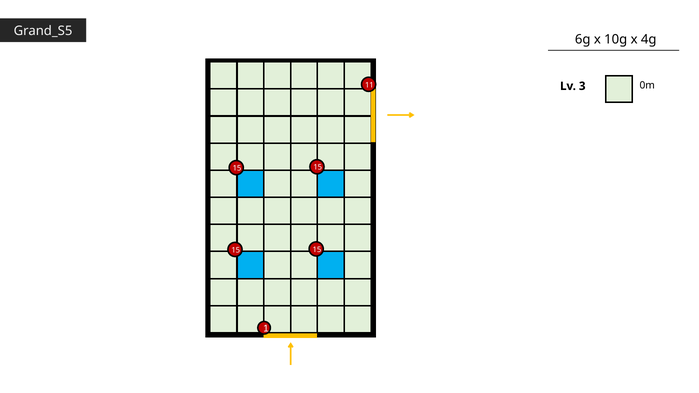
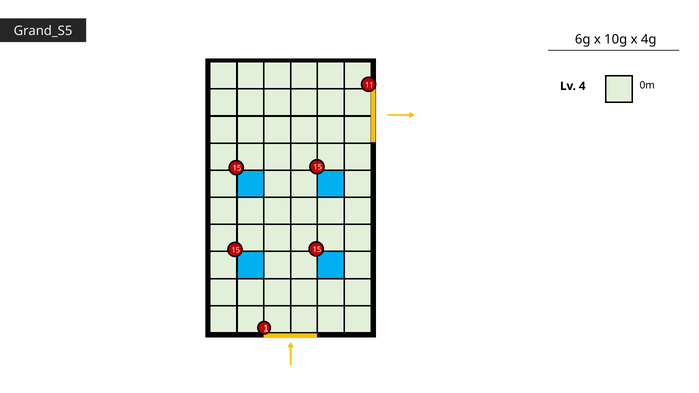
3: 3 -> 4 (582, 86)
